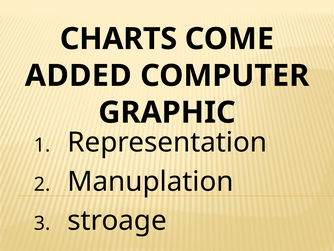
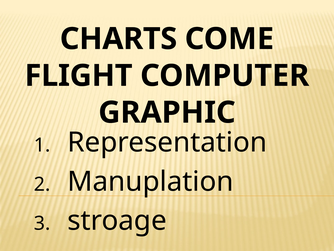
ADDED: ADDED -> FLIGHT (79, 76)
